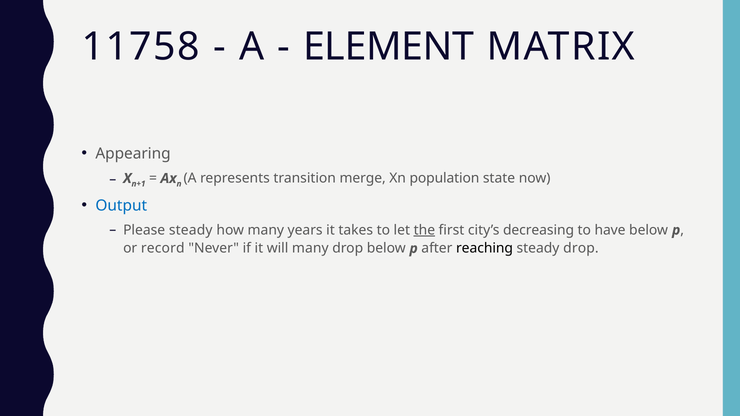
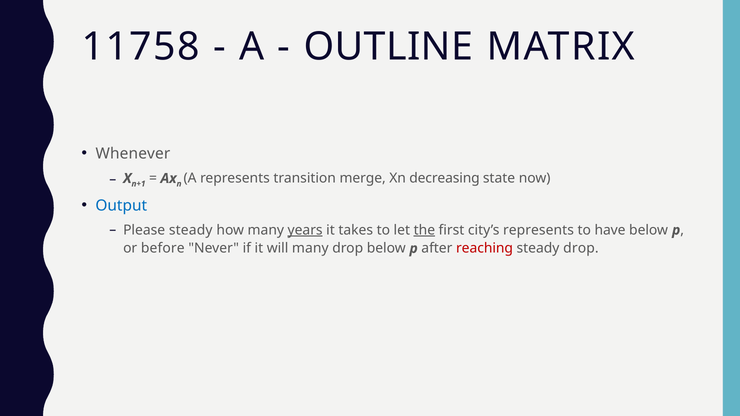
ELEMENT: ELEMENT -> OUTLINE (388, 47)
Appearing: Appearing -> Whenever (133, 154)
population: population -> decreasing (444, 178)
years underline: none -> present (305, 230)
city’s decreasing: decreasing -> represents (538, 230)
record: record -> before (163, 249)
reaching colour: black -> red (485, 249)
